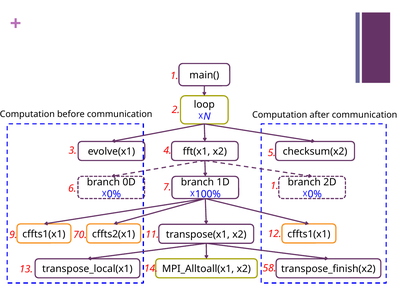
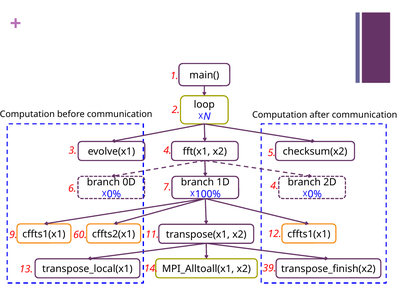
7 1: 1 -> 4 (274, 186)
70: 70 -> 60 (80, 235)
58: 58 -> 39 (269, 268)
